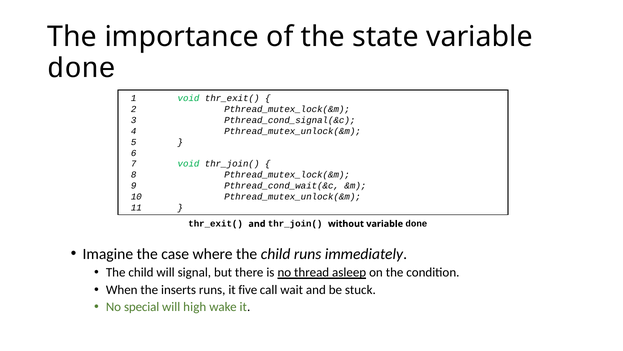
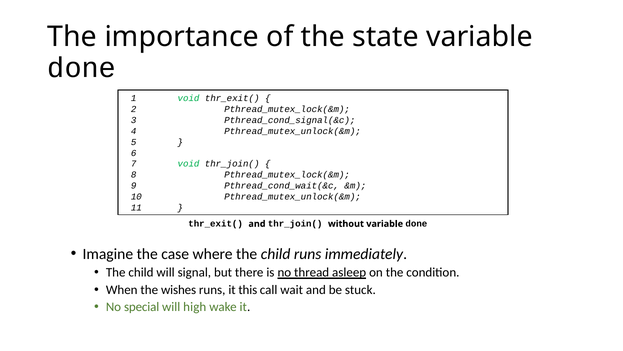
inserts: inserts -> wishes (179, 289)
five: five -> this (248, 289)
